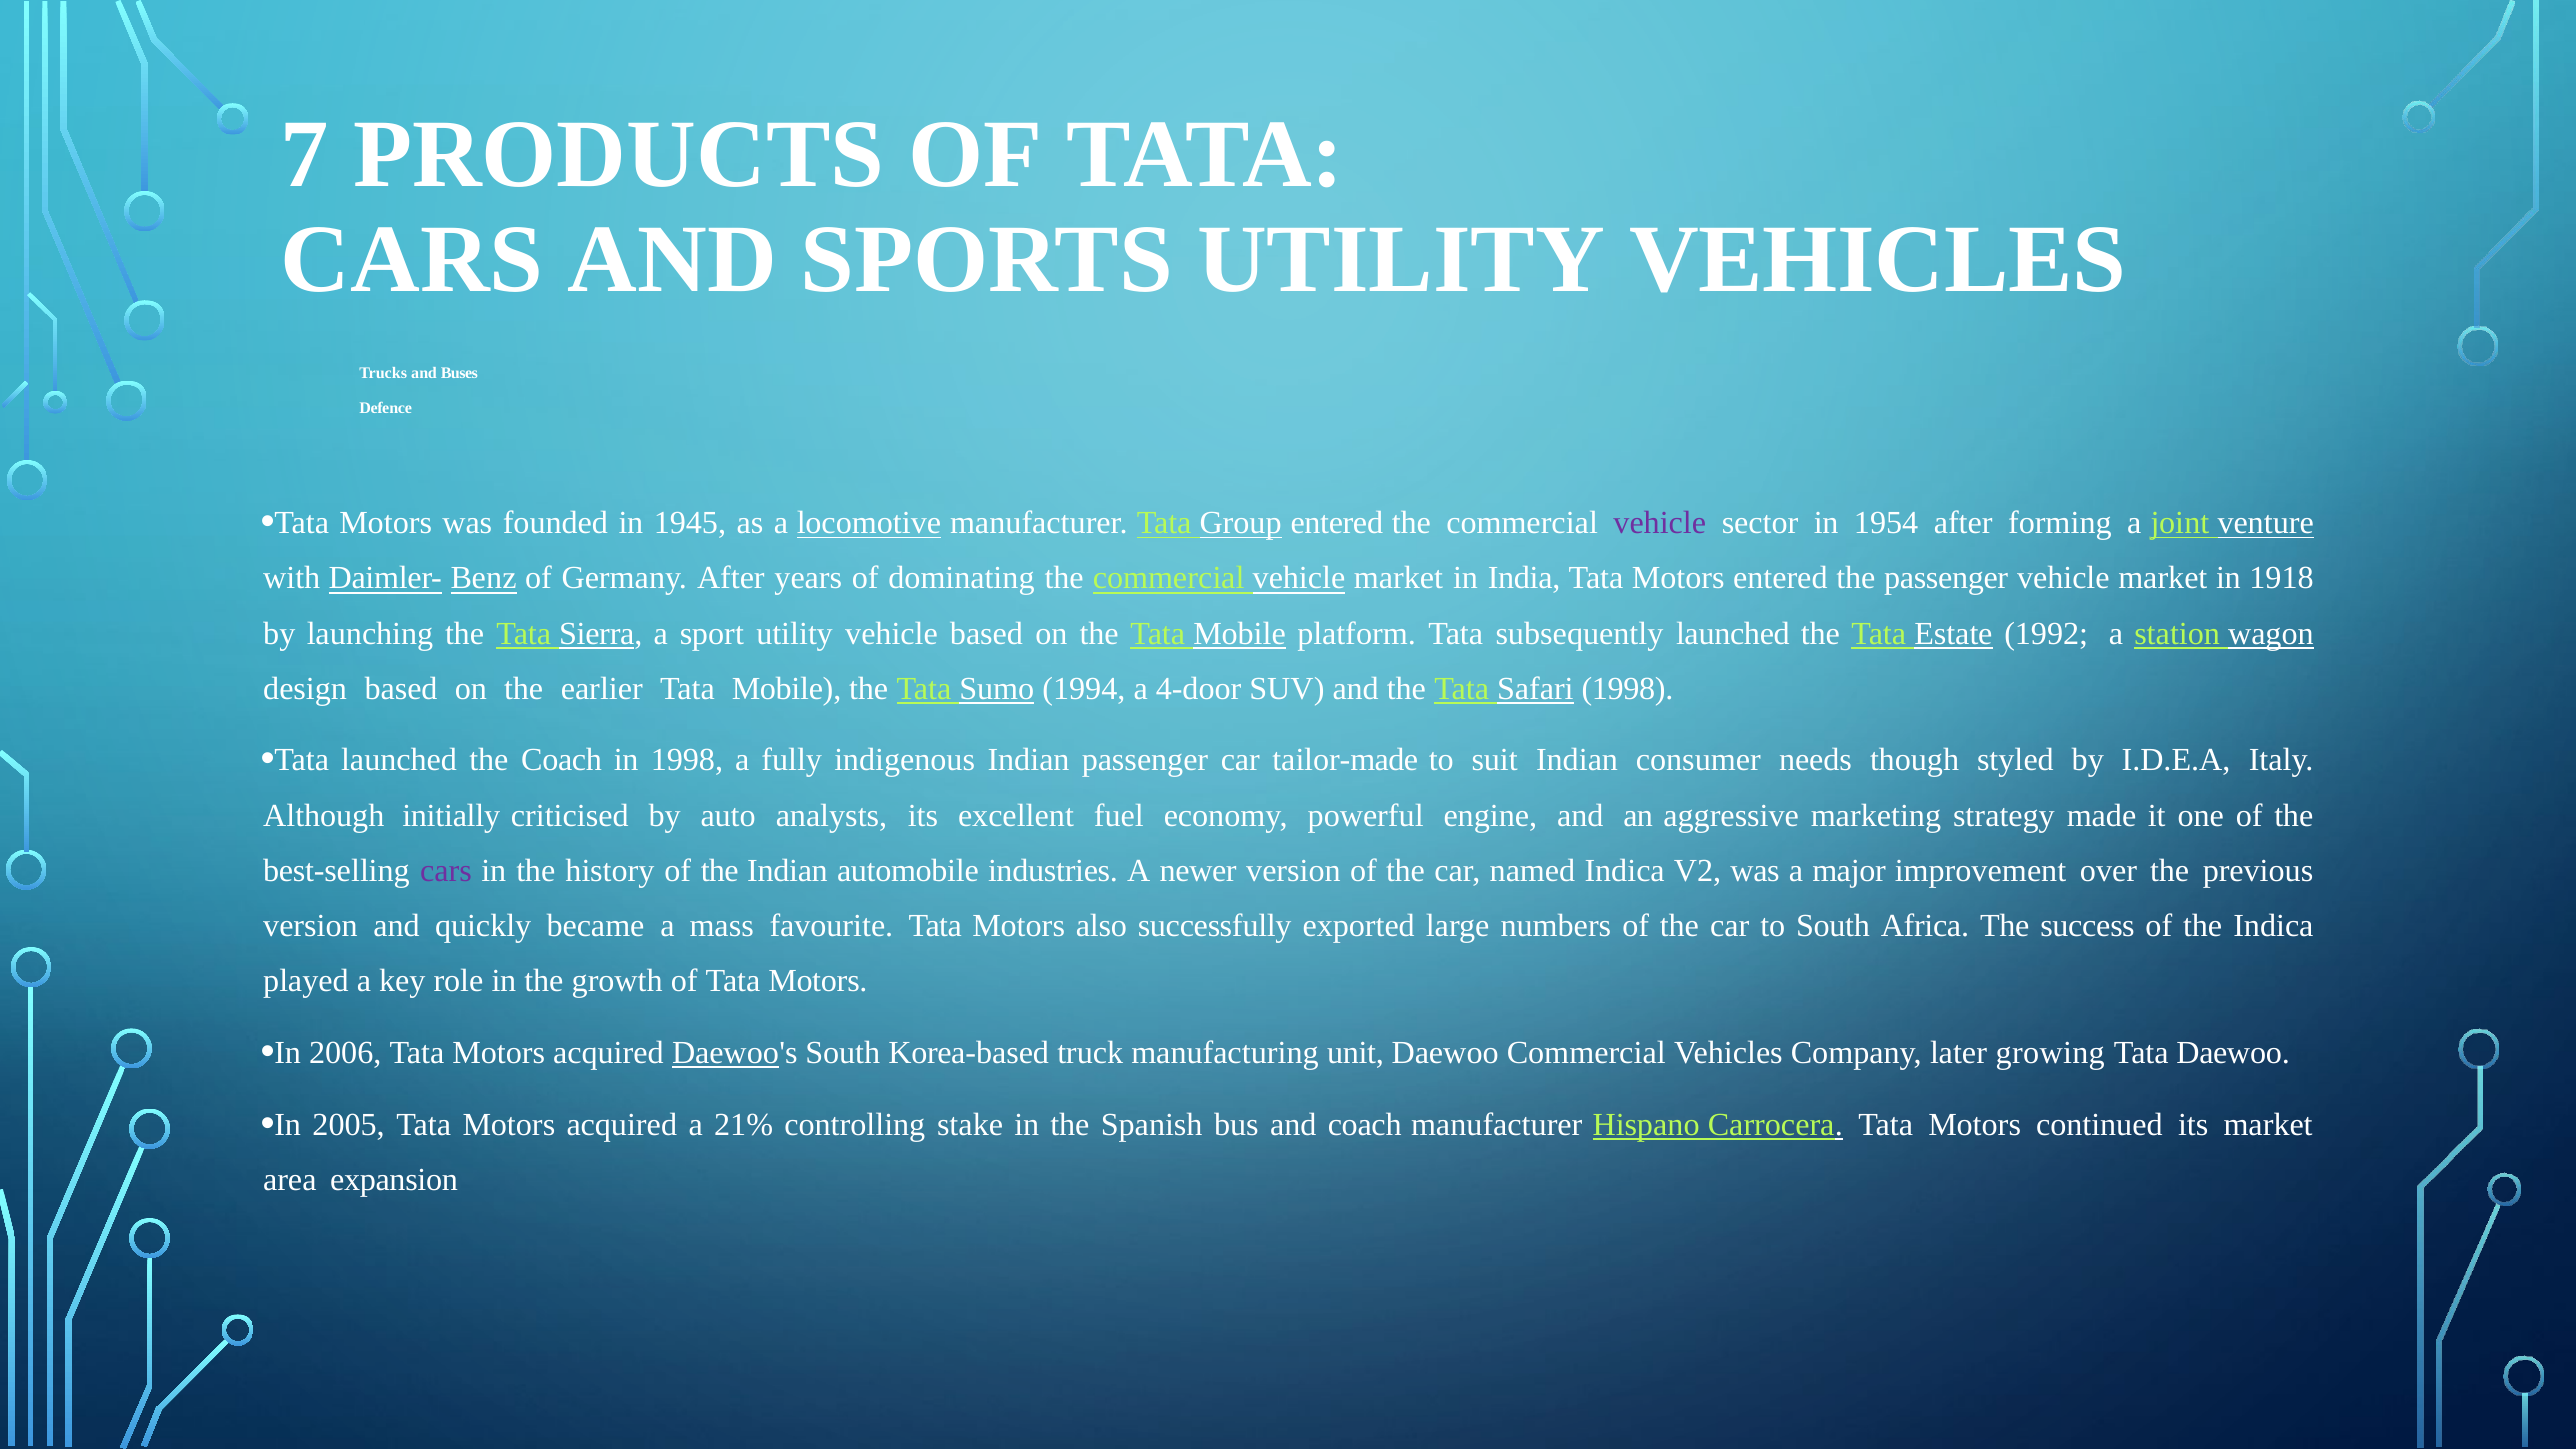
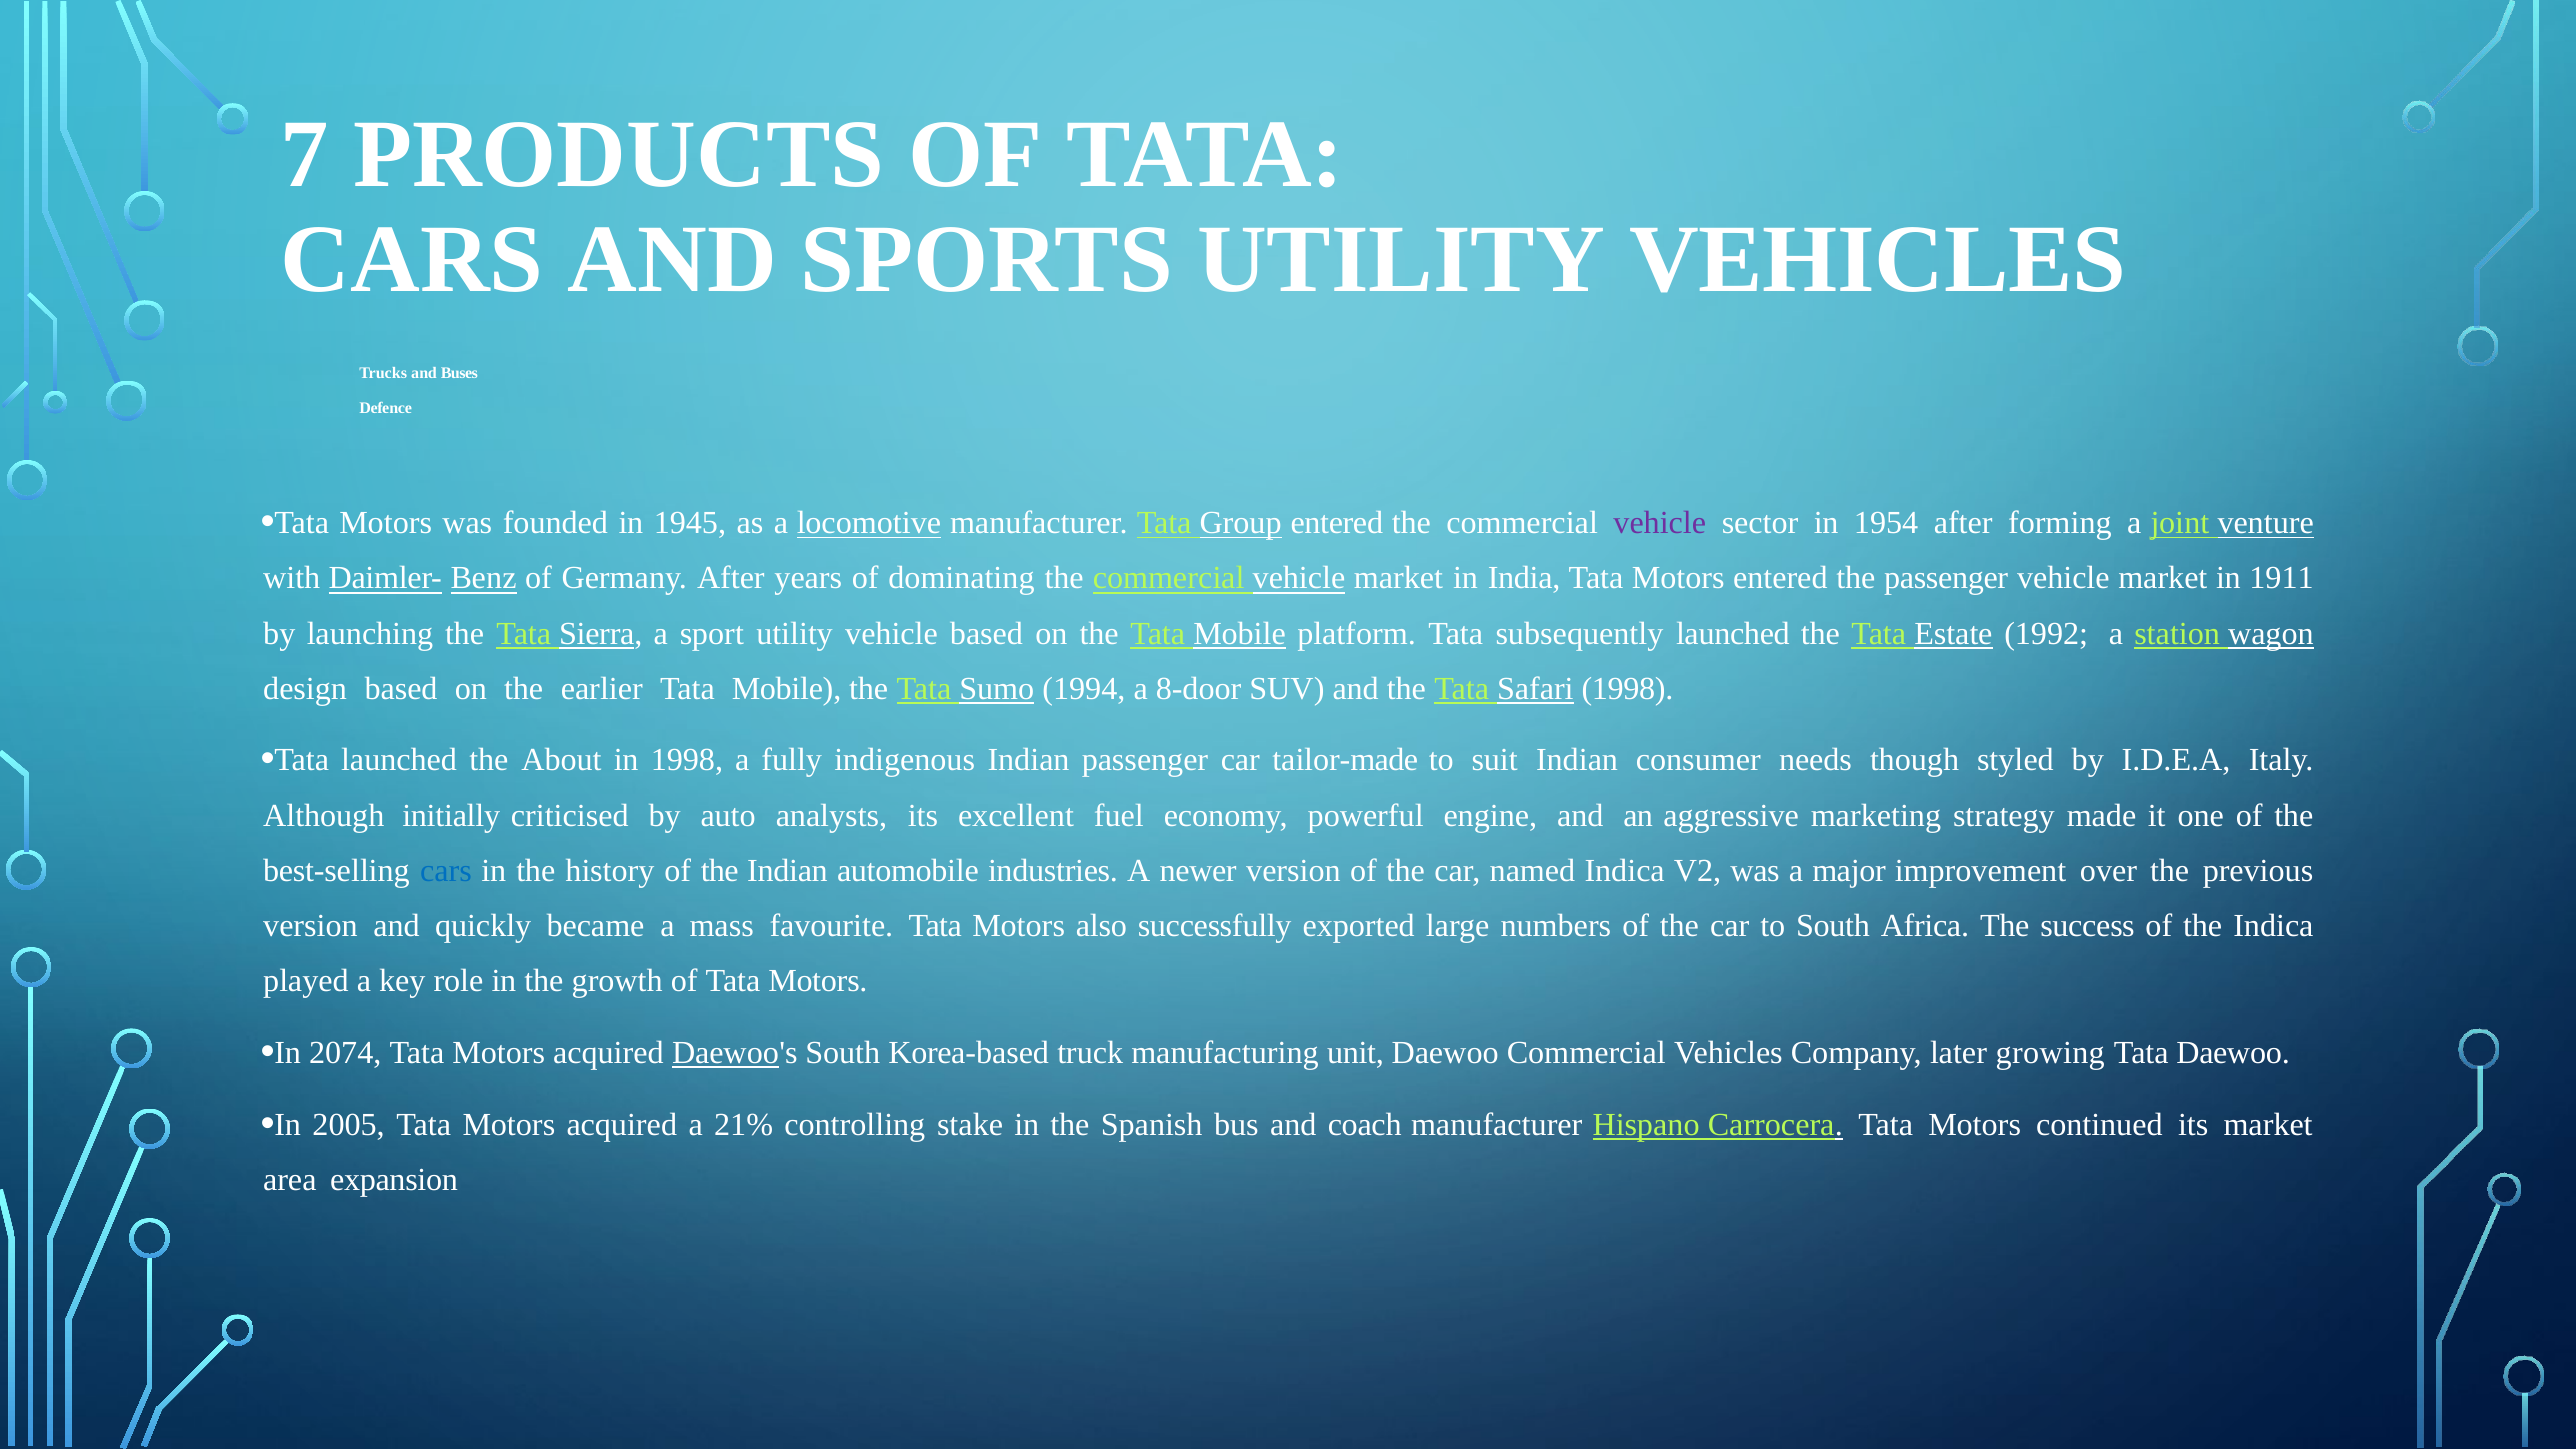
1918: 1918 -> 1911 (2282, 578)
4-door: 4-door -> 8-door (1199, 689)
the Coach: Coach -> About (561, 760)
cars colour: purple -> blue (446, 871)
2006: 2006 -> 2074 (345, 1053)
